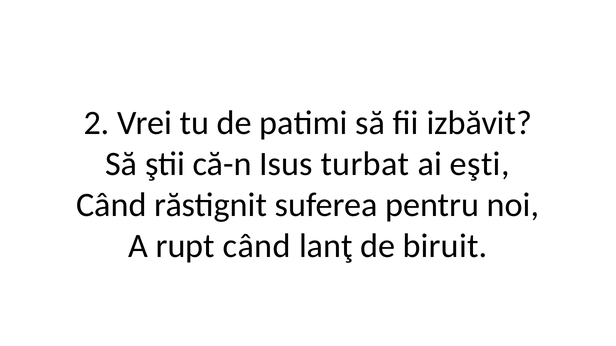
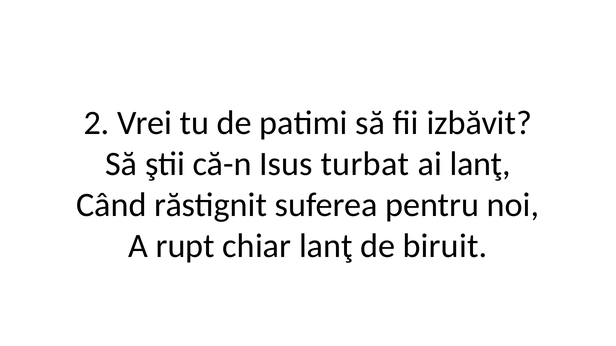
ai eşti: eşti -> lanţ (480, 164)
rupt când: când -> chiar (257, 246)
